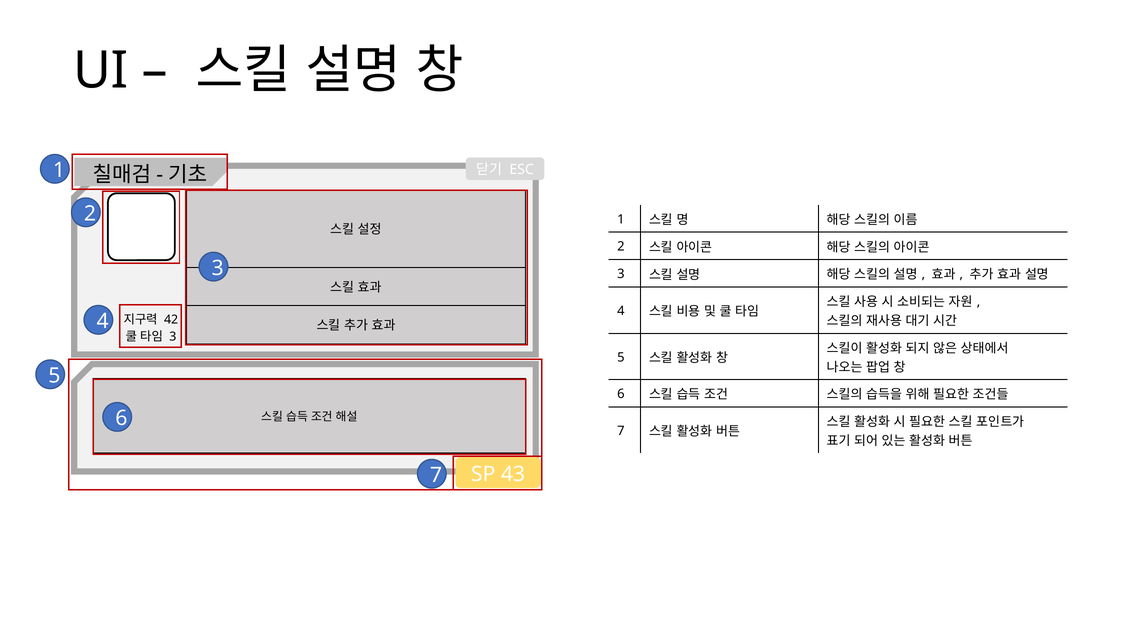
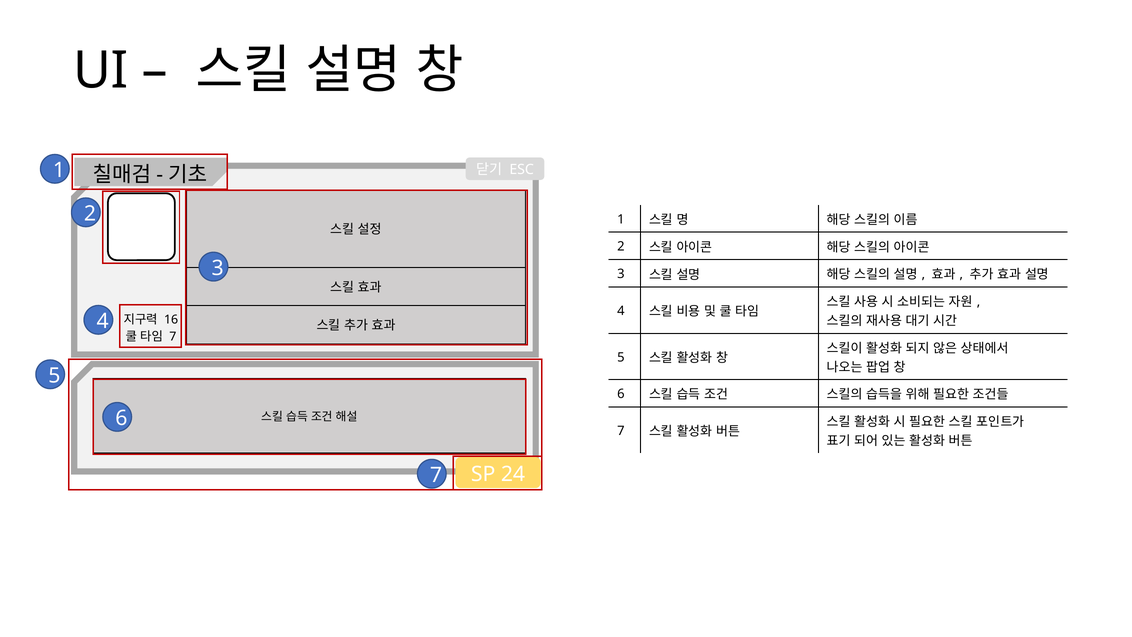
42: 42 -> 16 (171, 320)
3: 3 -> 7 (173, 336)
43: 43 -> 24 (513, 474)
